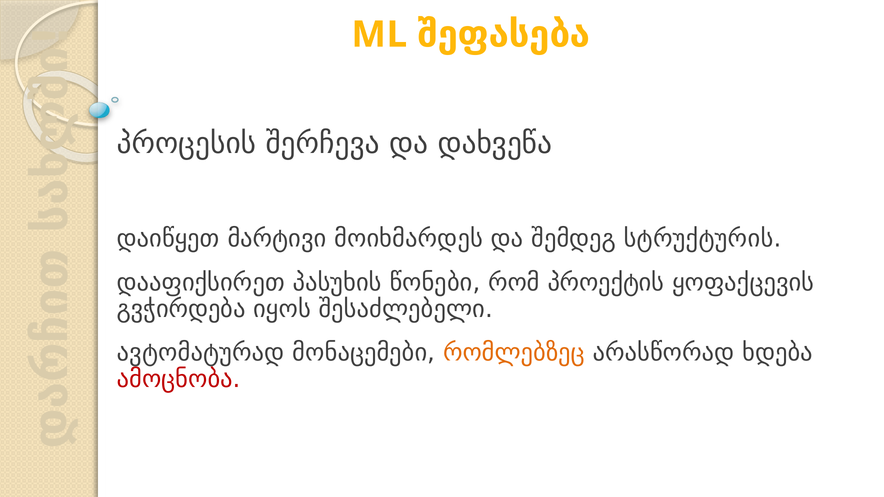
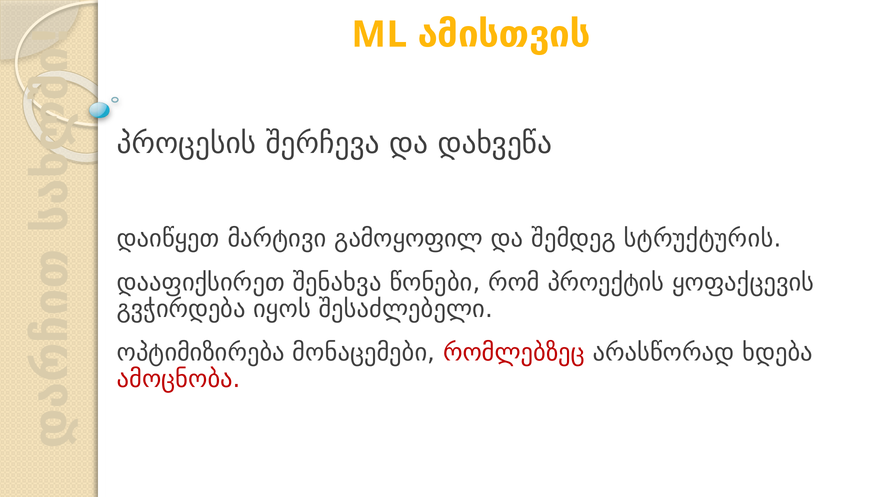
შეფასება: შეფასება -> ამისთვის (504, 35)
მოიხმარდეს: მოიხმარდეს -> გამოყოფილ (409, 239)
პასუხის: პასუხის -> შენახვა (337, 283)
ავტომატურად: ავტომატურად -> ოპტიმიზირება (201, 353)
რომლებზეც colour: orange -> red (514, 353)
